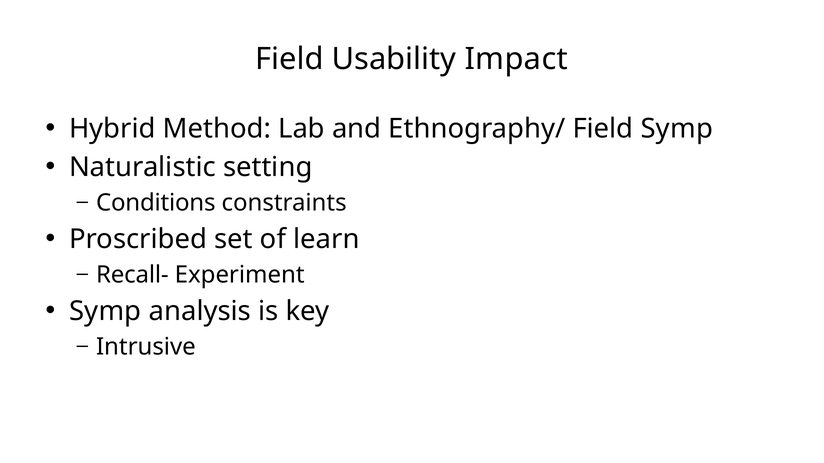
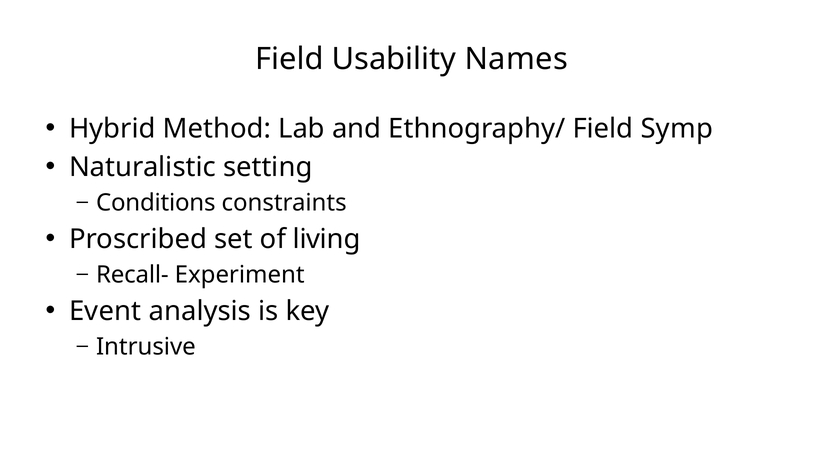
Impact: Impact -> Names (516, 59)
learn: learn -> living (327, 239)
Symp: Symp -> Event (105, 312)
